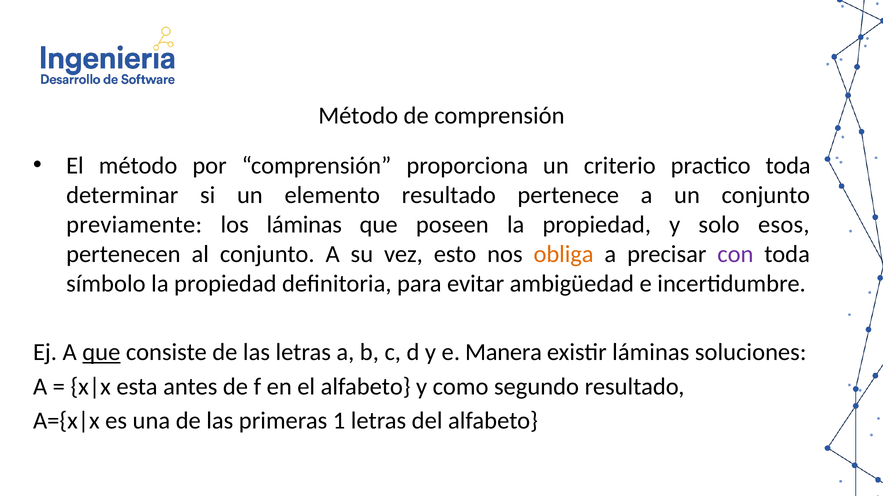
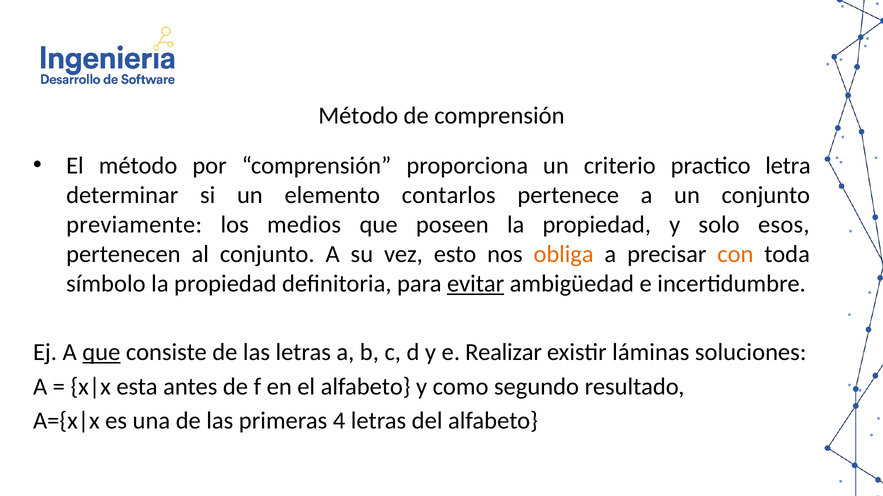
practico toda: toda -> letra (788, 166)
elemento resultado: resultado -> contarlos (449, 195)
los láminas: láminas -> medios (304, 225)
con colour: purple -> orange (735, 254)
evitar underline: none -> present (476, 284)
Manera: Manera -> Realizar (504, 353)
1: 1 -> 4 (339, 421)
